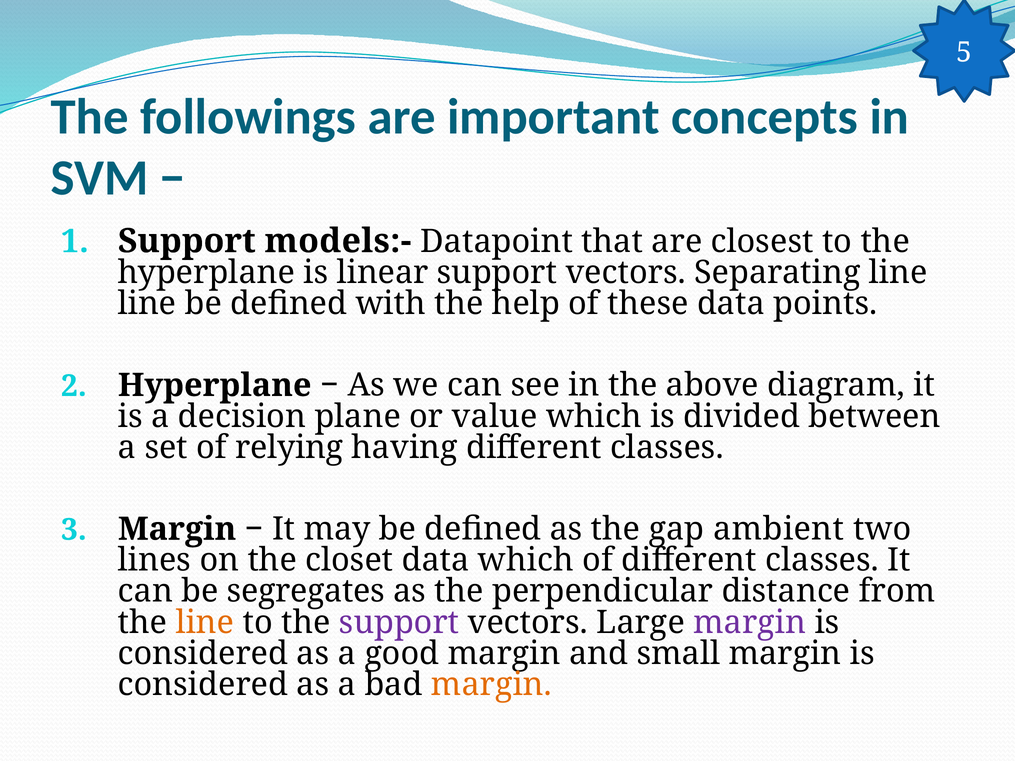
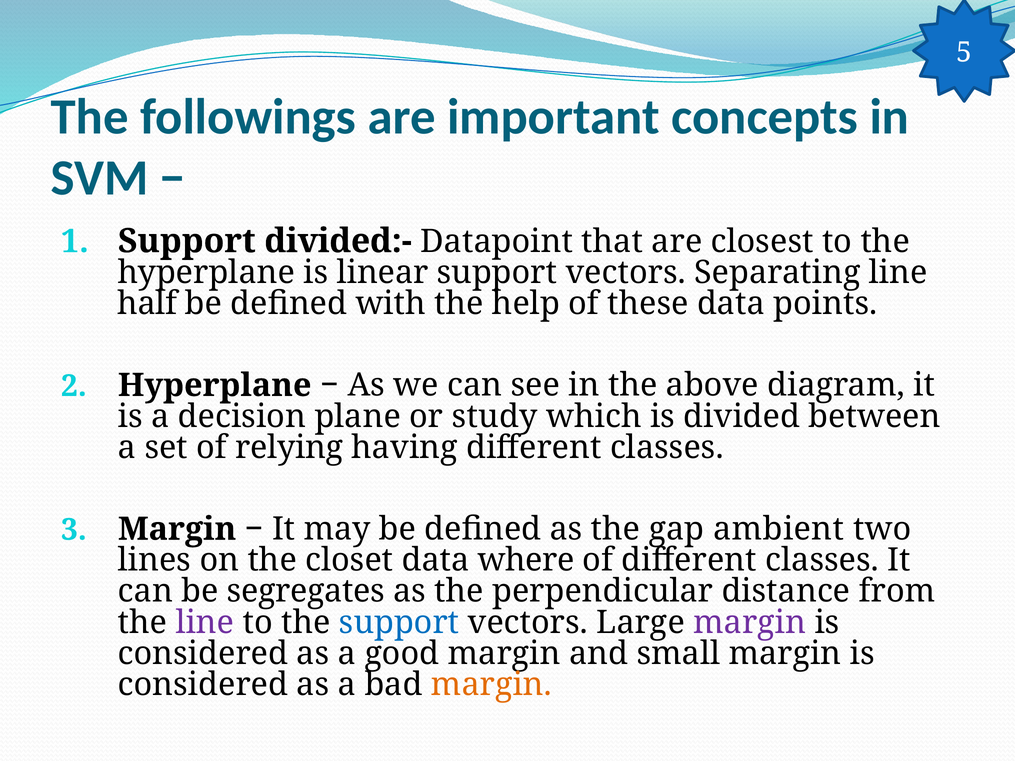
models:-: models:- -> divided:- (338, 241)
line: line -> half (147, 304)
value: value -> study (495, 417)
data which: which -> where (526, 560)
line colour: orange -> purple (205, 623)
support colour: purple -> blue (399, 623)
